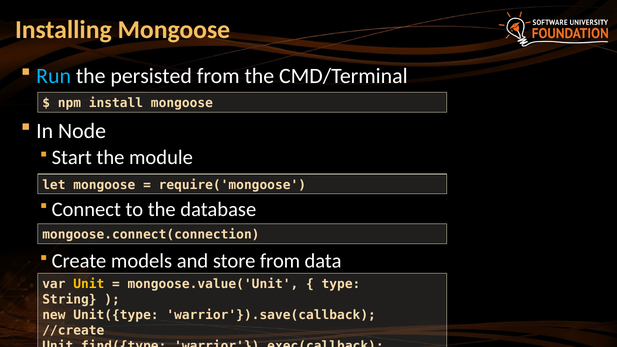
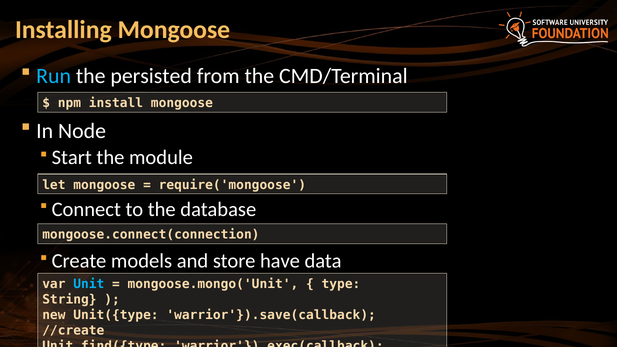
store from: from -> have (280, 261)
Unit colour: yellow -> light blue (89, 284)
mongoose.value('Unit: mongoose.value('Unit -> mongoose.mongo('Unit (213, 284)
